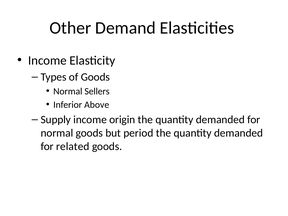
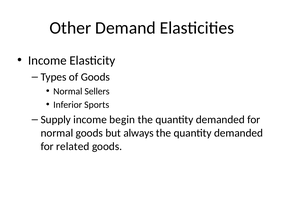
Above: Above -> Sports (97, 105)
origin: origin -> begin (122, 120)
period: period -> always (139, 133)
